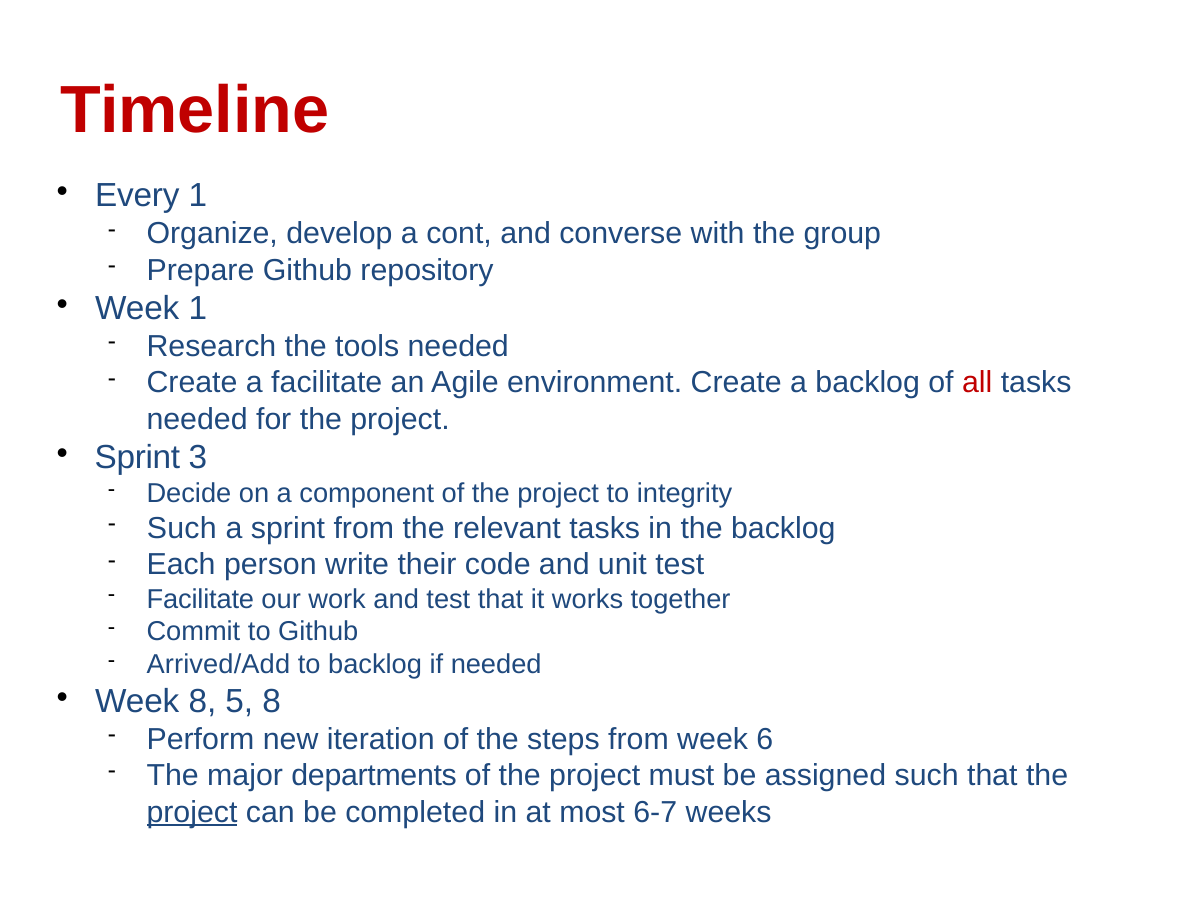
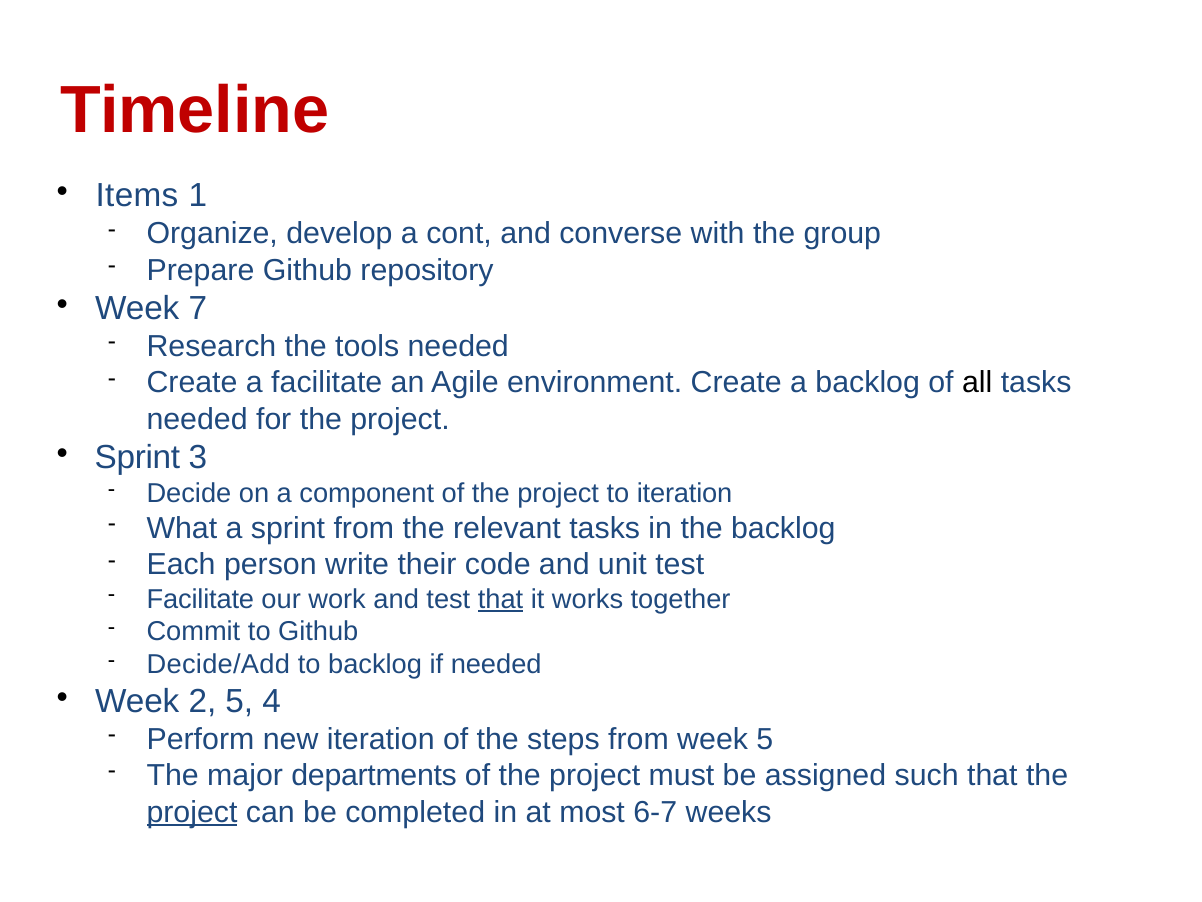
Every: Every -> Items (137, 196)
Week 1: 1 -> 7 (198, 308)
all colour: red -> black (977, 383)
to integrity: integrity -> iteration (685, 493)
Such: Such -> What (182, 528)
that underline: none -> present (501, 599)
Arrived/Add: Arrived/Add -> Decide/Add (218, 664)
Week 8: 8 -> 2 (202, 701)
5 8: 8 -> 4 (272, 701)
week 6: 6 -> 5 (765, 739)
